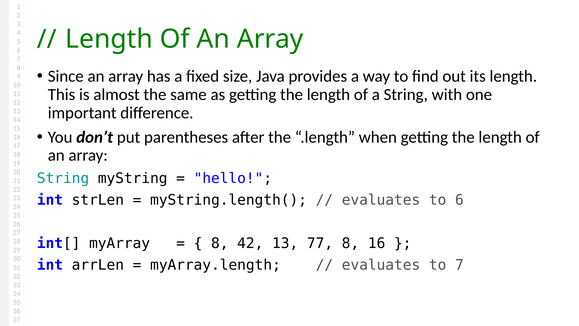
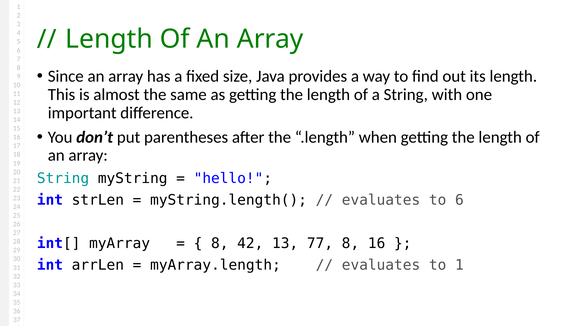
to 7: 7 -> 1 (459, 265)
